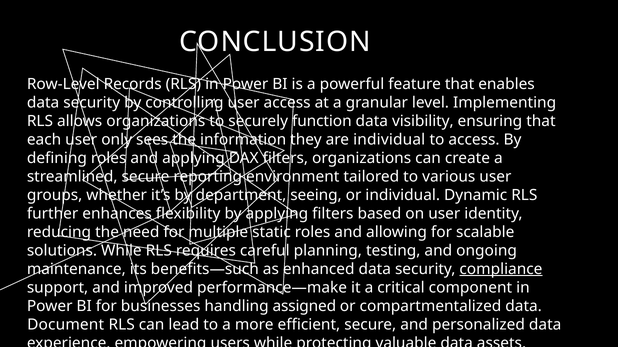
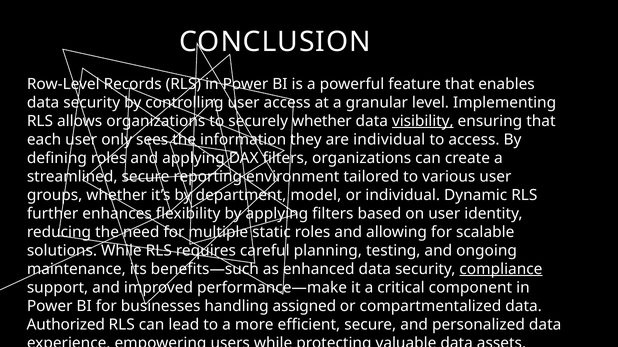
securely function: function -> whether (322, 121)
visibility underline: none -> present (423, 121)
seeing: seeing -> model (316, 195)
Document: Document -> Authorized (66, 325)
